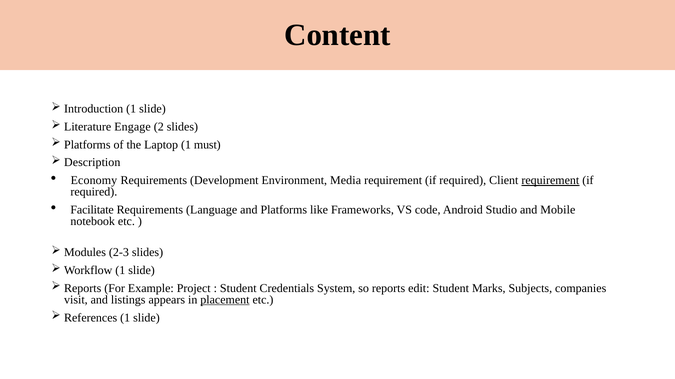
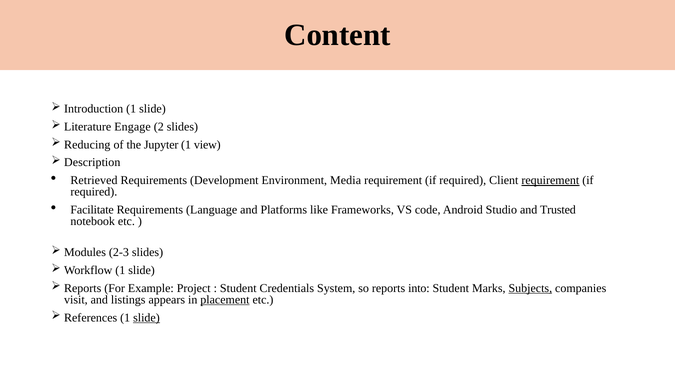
Platforms: Platforms -> Reducing (87, 145)
Laptop: Laptop -> Jupyter (161, 145)
must: must -> view (207, 145)
Economy: Economy -> Retrieved (94, 181)
Mobile: Mobile -> Trusted (558, 210)
edit: edit -> into (419, 289)
Subjects underline: none -> present (530, 289)
slide underline: none -> present (146, 318)
